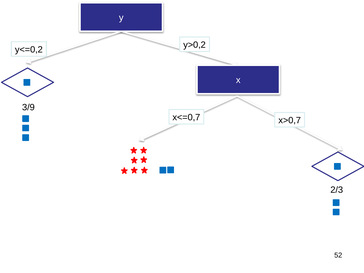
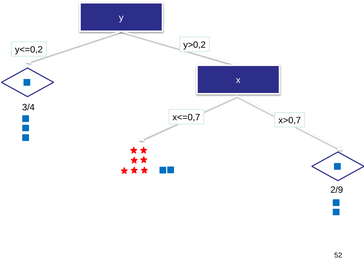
3/9: 3/9 -> 3/4 (28, 107)
2/3: 2/3 -> 2/9 (337, 190)
